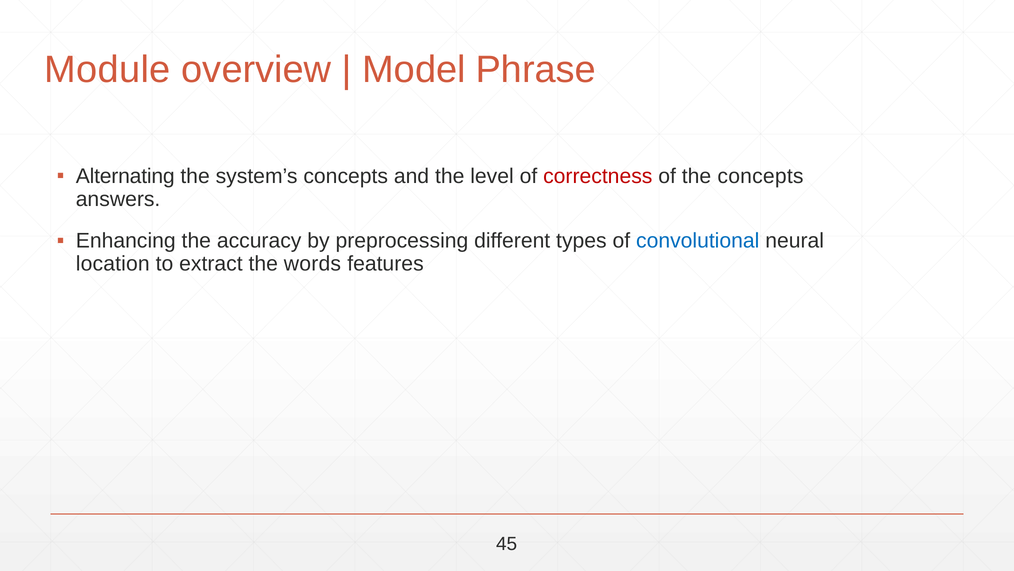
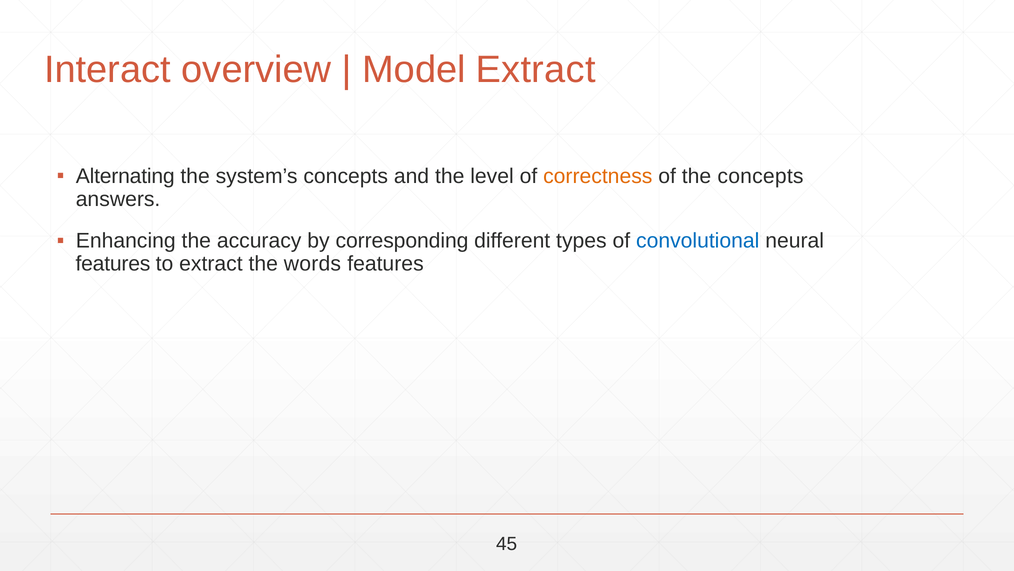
Module: Module -> Interact (107, 70)
Model Phrase: Phrase -> Extract (536, 70)
correctness colour: red -> orange (598, 176)
preprocessing: preprocessing -> corresponding (402, 241)
location: location -> features (113, 264)
